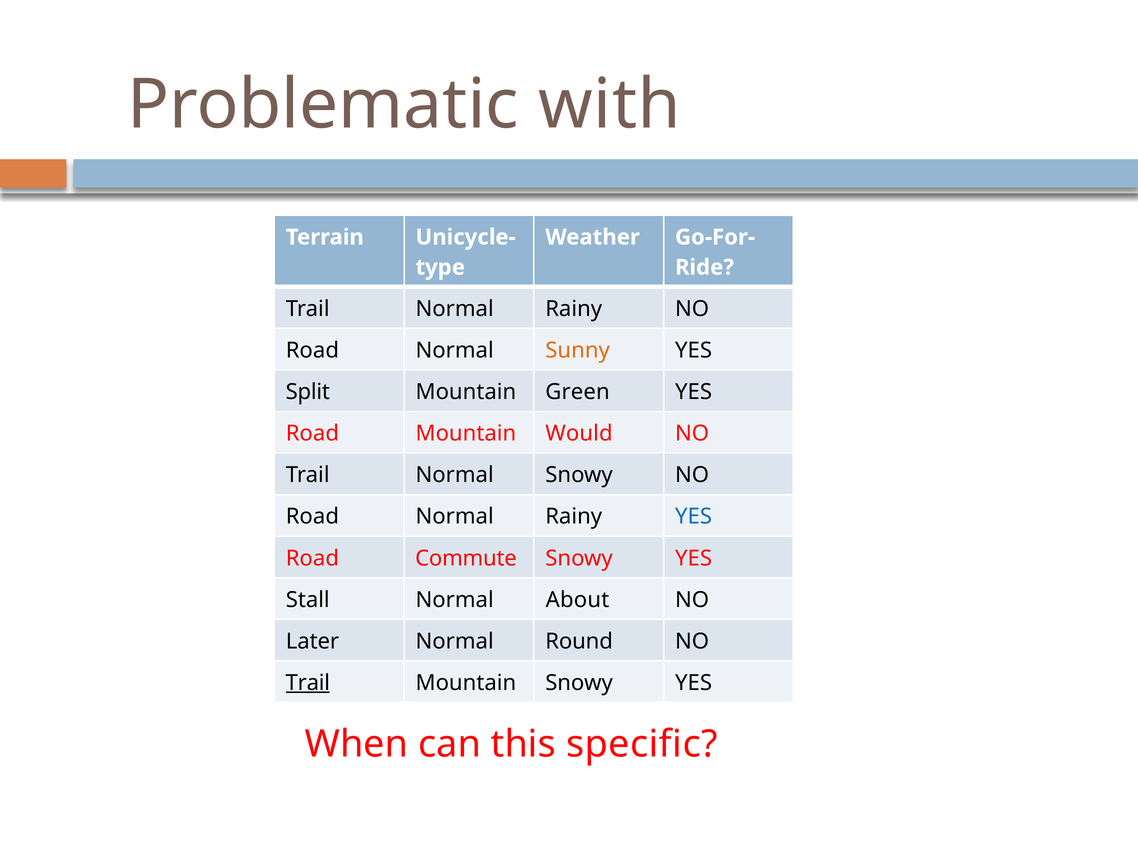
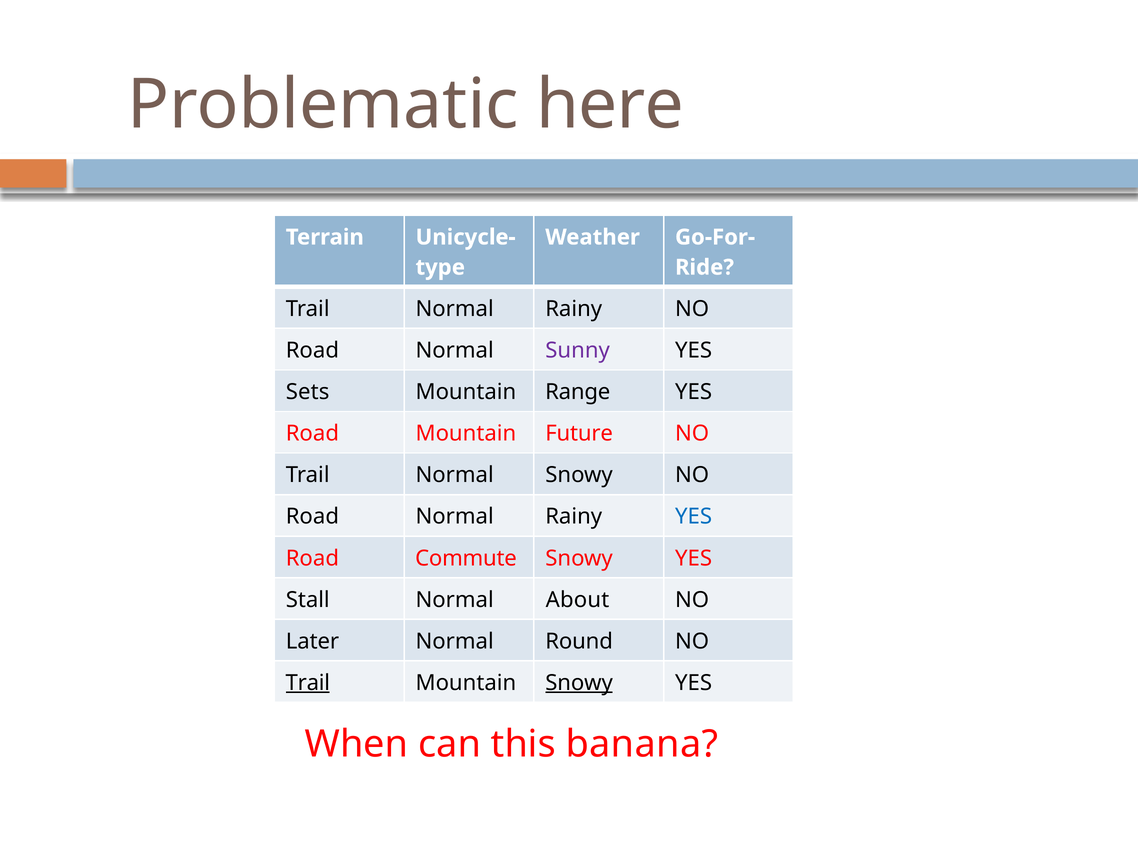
with: with -> here (610, 105)
Sunny colour: orange -> purple (578, 351)
Split: Split -> Sets (308, 392)
Green: Green -> Range (578, 392)
Would: Would -> Future (579, 434)
Snowy underline: none -> present (579, 683)
specific: specific -> banana (642, 745)
